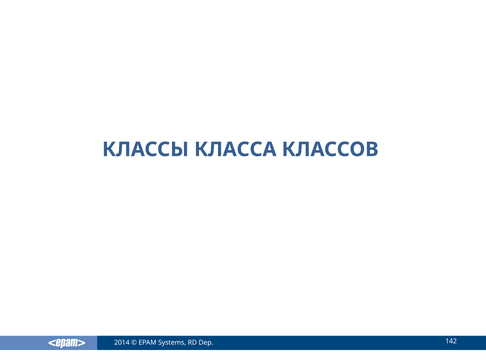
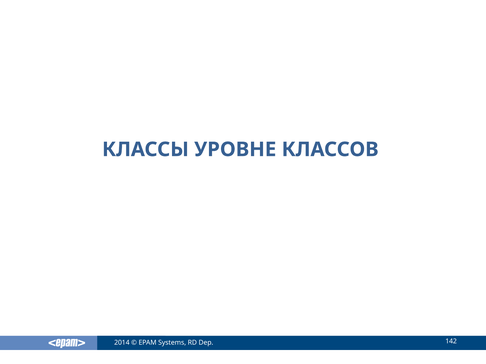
КЛАССА: КЛАССА -> УРОВНЕ (235, 150)
